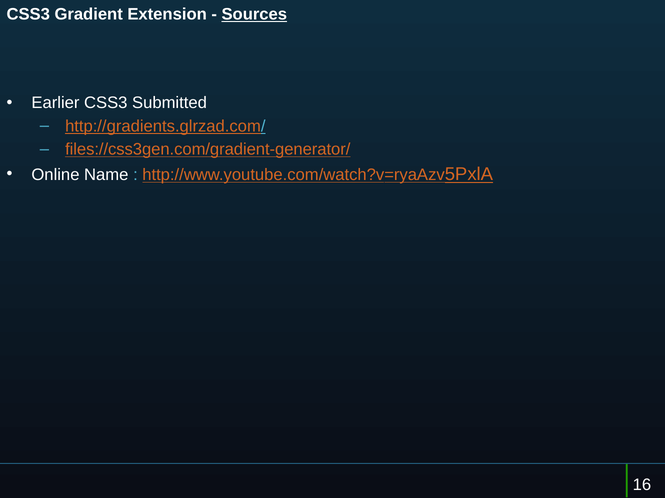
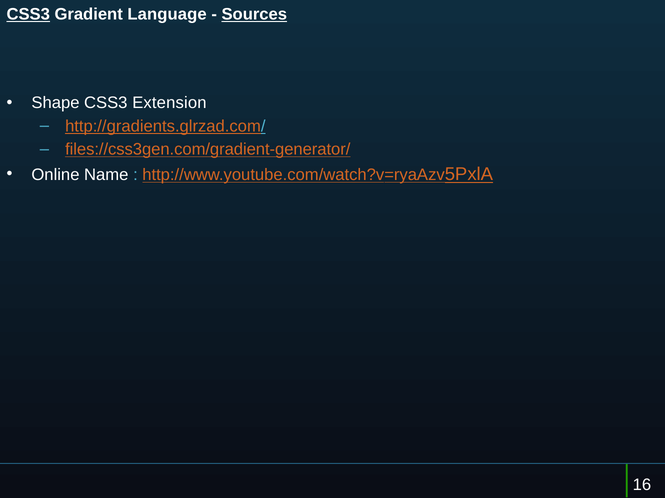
CSS3 underline: none -> present (28, 14)
Extension: Extension -> Language (167, 14)
Earlier: Earlier -> Shape (56, 103)
Submitted: Submitted -> Extension (169, 103)
